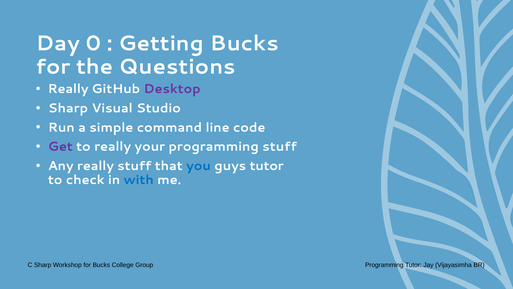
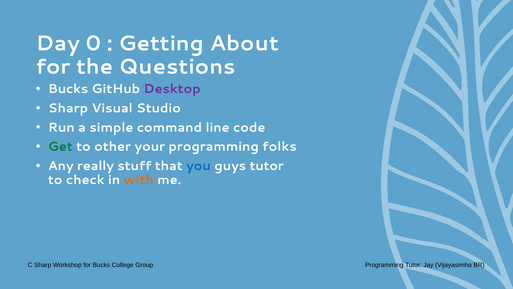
Getting Bucks: Bucks -> About (244, 43)
Really: Really -> Bucks (68, 89)
Get colour: purple -> green (60, 147)
to really: really -> other (113, 147)
programming stuff: stuff -> folks (280, 147)
with colour: blue -> orange (139, 180)
